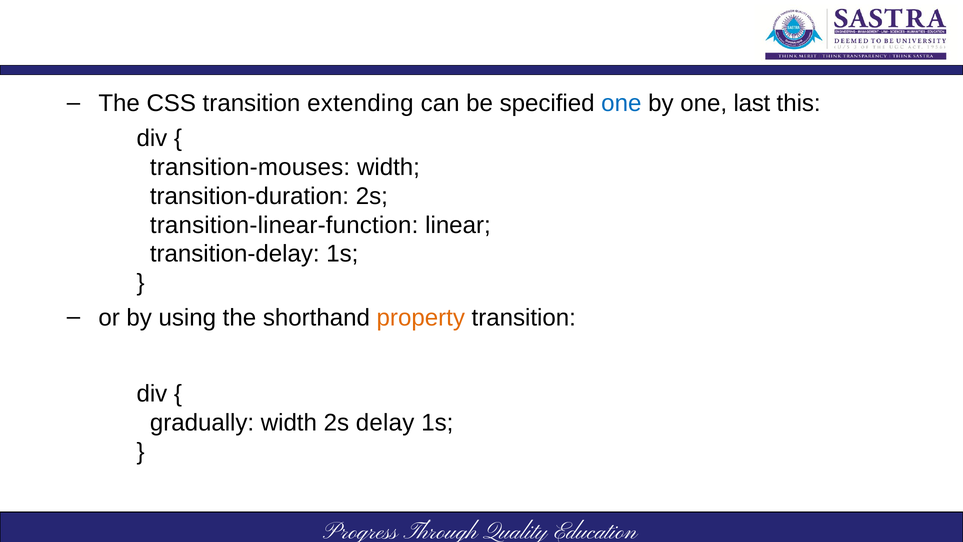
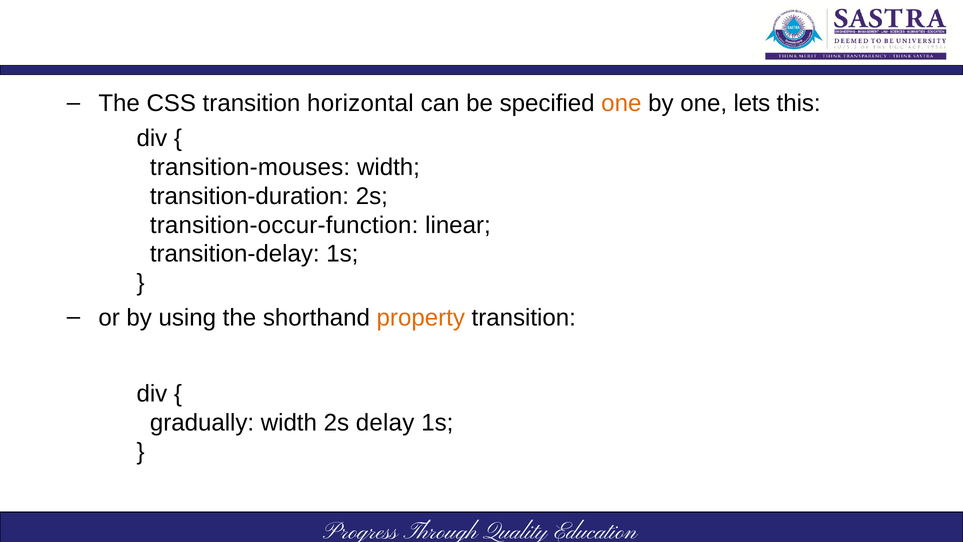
extending: extending -> horizontal (360, 103)
one colour: blue -> orange (621, 103)
last: last -> lets (752, 103)
transition-linear-function: transition-linear-function -> transition-occur-function (284, 225)
